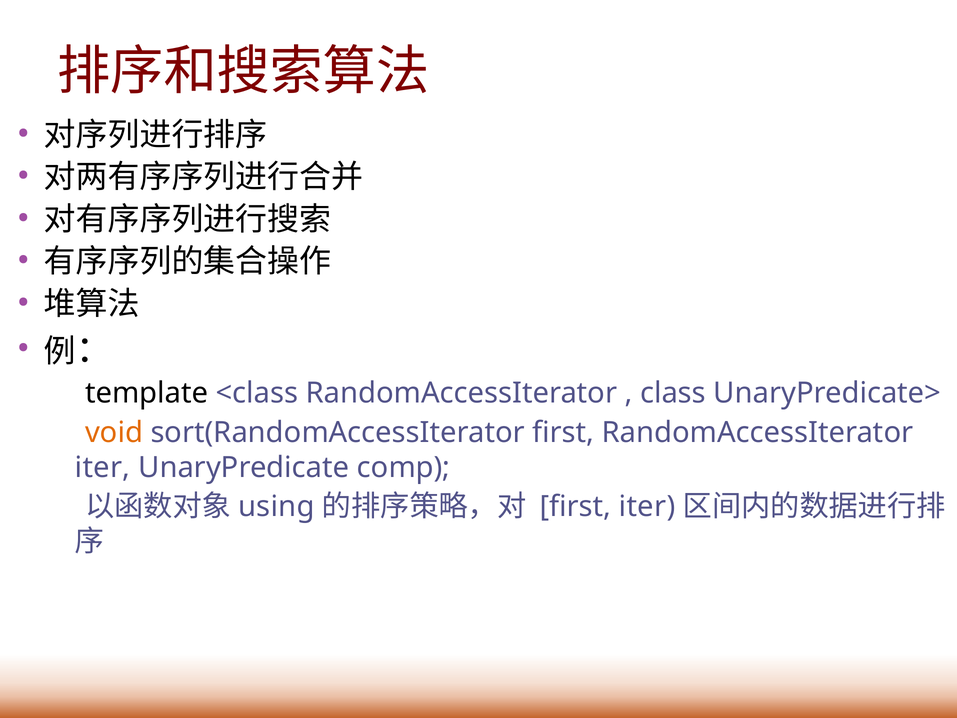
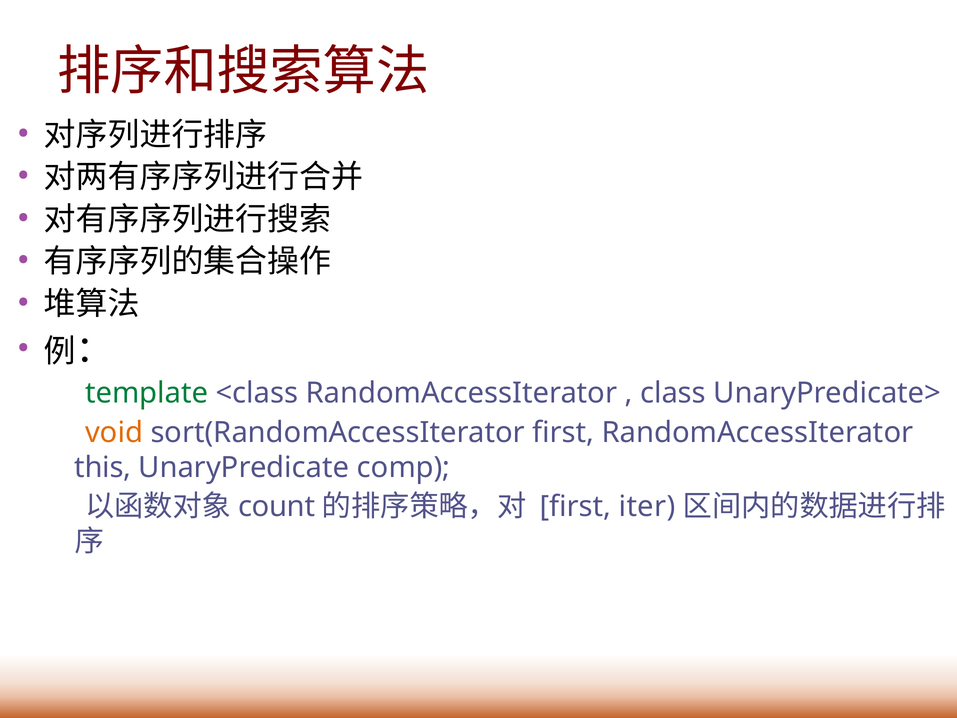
template colour: black -> green (147, 393)
iter: iter -> this (103, 467)
using: using -> count (277, 506)
